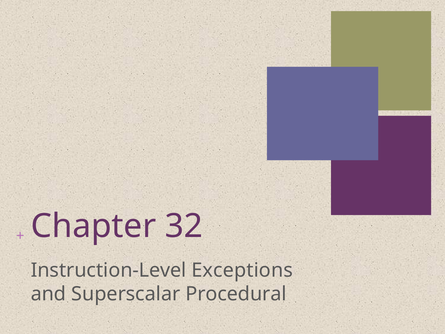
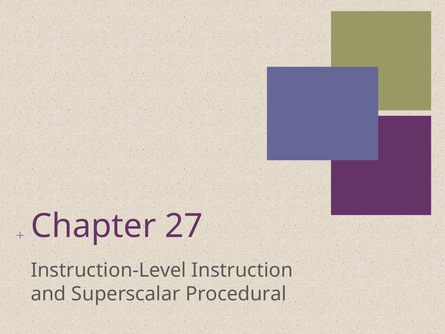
32: 32 -> 27 (184, 226)
Exceptions: Exceptions -> Instruction (242, 270)
